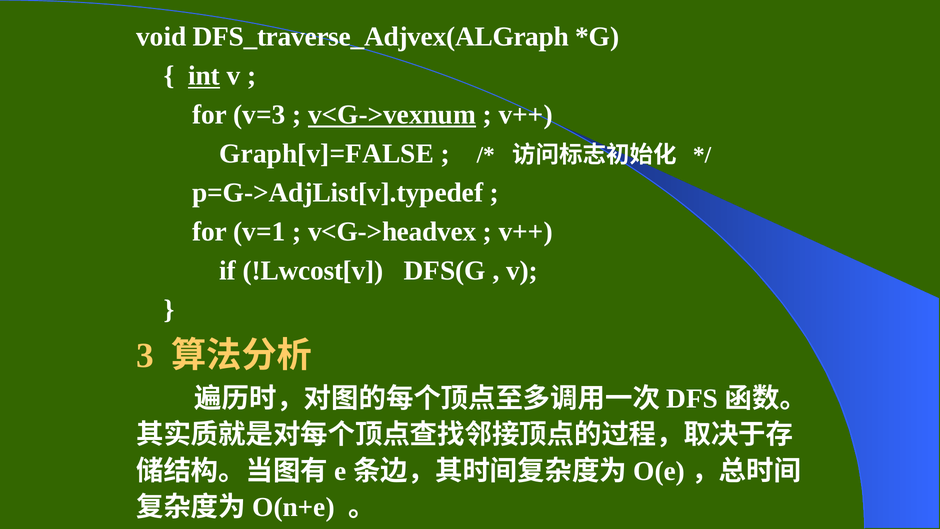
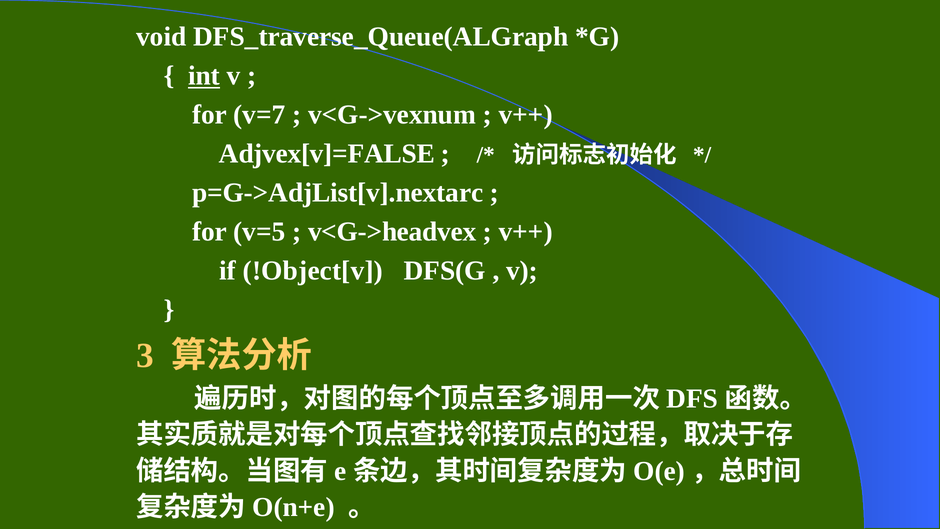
DFS_traverse_Adjvex(ALGraph: DFS_traverse_Adjvex(ALGraph -> DFS_traverse_Queue(ALGraph (381, 37)
v=3: v=3 -> v=7 (259, 115)
v<G->vexnum underline: present -> none (392, 115)
Graph[v]=FALSE: Graph[v]=FALSE -> Adjvex[v]=FALSE (327, 154)
p=G->AdjList[v].typedef: p=G->AdjList[v].typedef -> p=G->AdjList[v].nextarc (338, 193)
v=1: v=1 -> v=5 (259, 232)
!Lwcost[v: !Lwcost[v -> !Object[v (313, 270)
